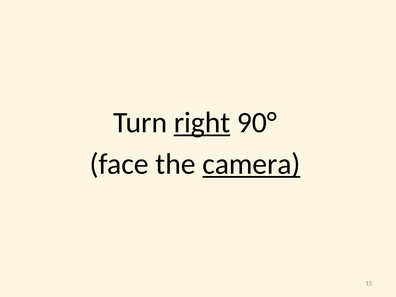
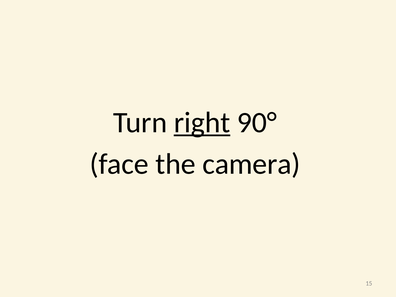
camera underline: present -> none (251, 164)
